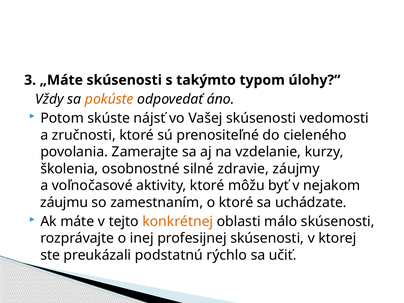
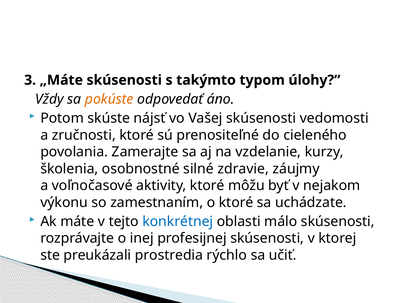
záujmu: záujmu -> výkonu (64, 202)
konkrétnej colour: orange -> blue (178, 221)
podstatnú: podstatnú -> prostredia (169, 255)
